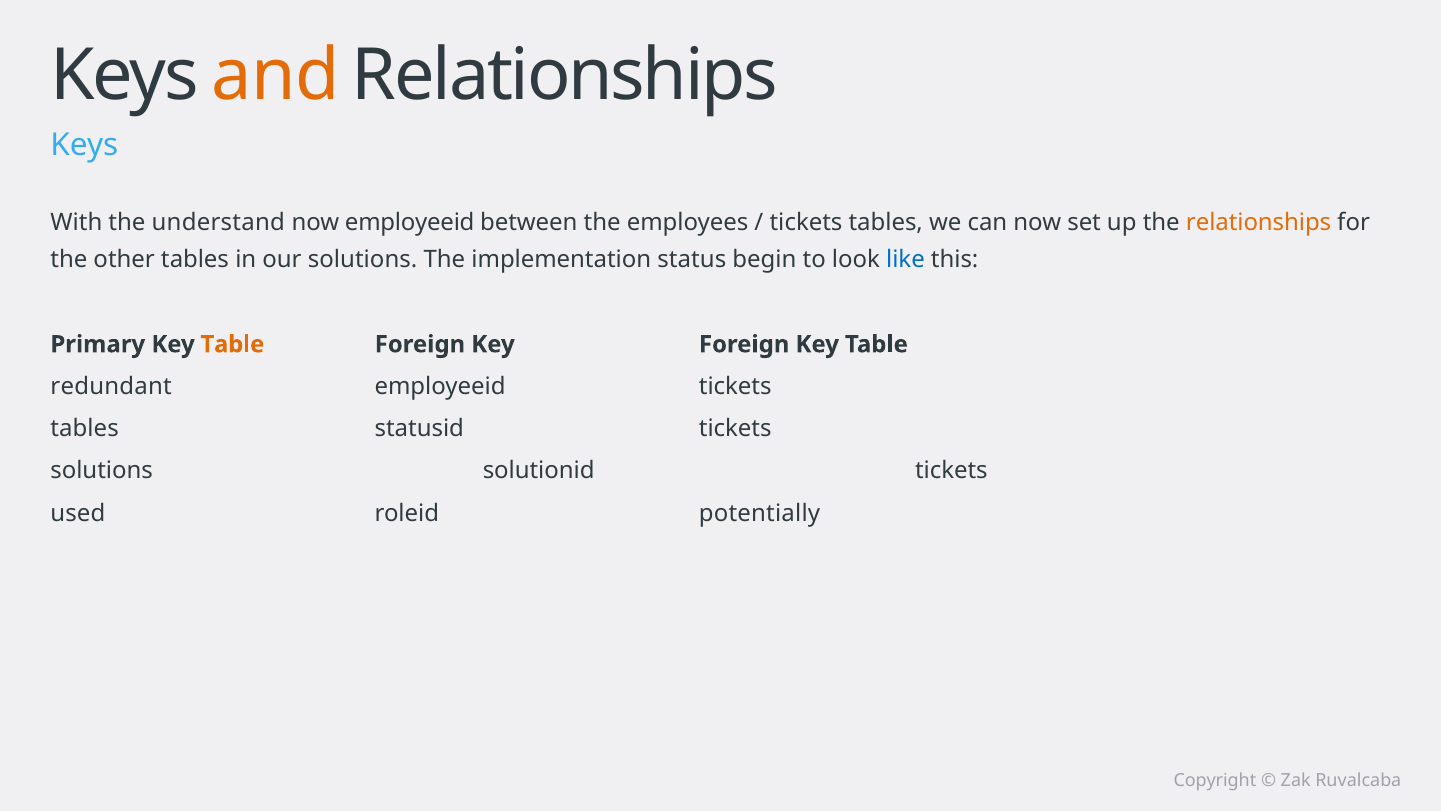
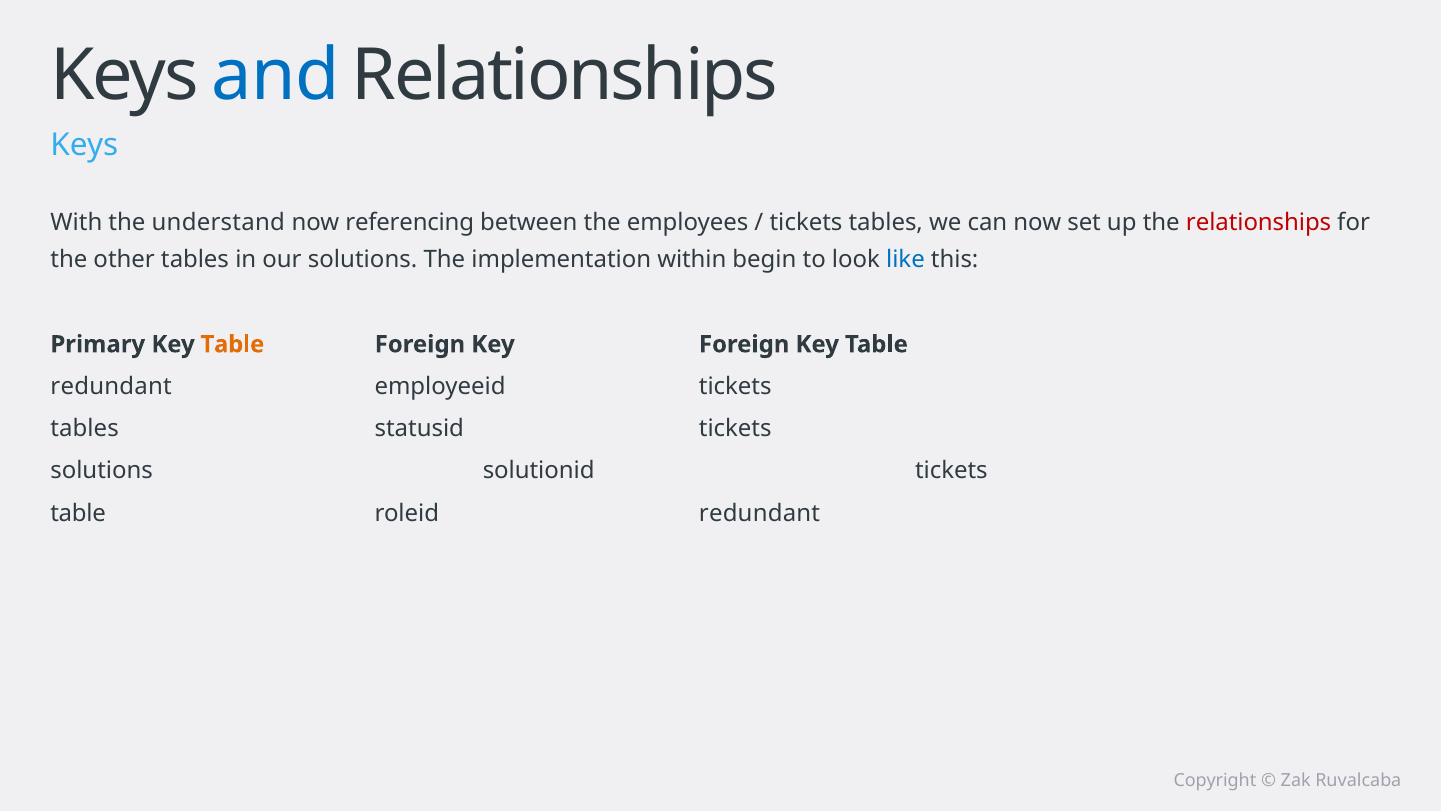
and colour: orange -> blue (276, 76)
now employeeid: employeeid -> referencing (410, 223)
relationships colour: orange -> red (1259, 223)
status: status -> within (692, 260)
used: used -> table (78, 513)
roleid potentially: potentially -> redundant (760, 513)
